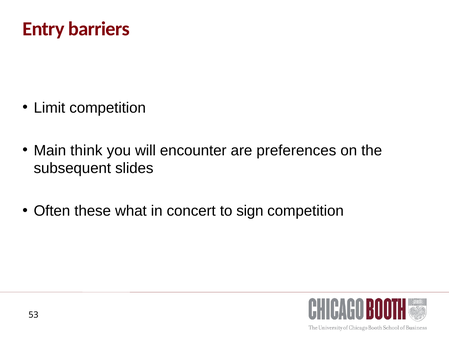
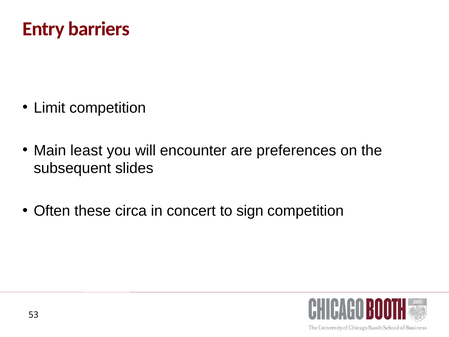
think: think -> least (86, 150)
what: what -> circa (131, 211)
